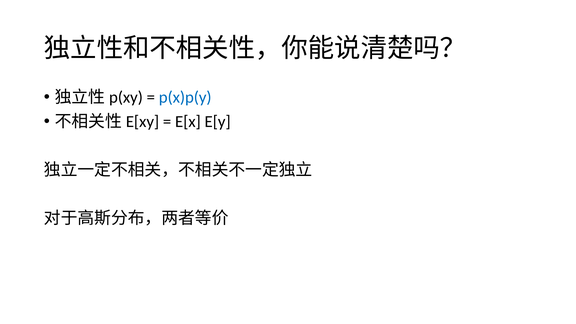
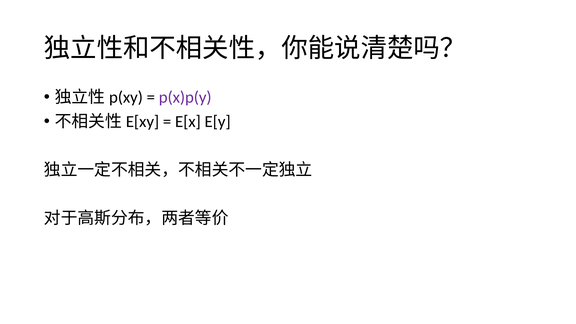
p(x)p(y colour: blue -> purple (185, 97)
